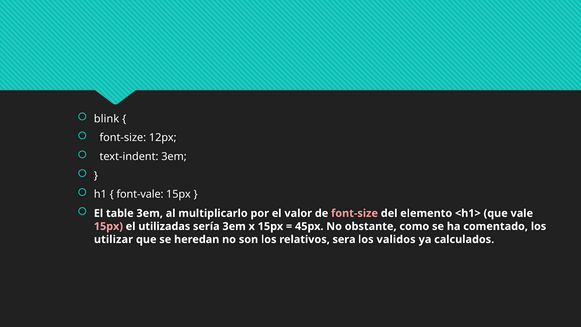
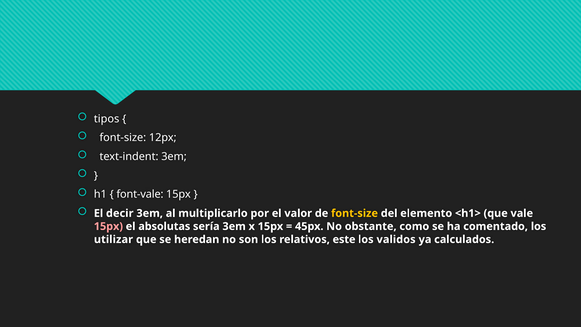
blink: blink -> tipos (107, 119)
table: table -> decir (120, 213)
font-size colour: pink -> yellow (355, 213)
utilizadas: utilizadas -> absolutas (164, 226)
sera: sera -> este (344, 239)
